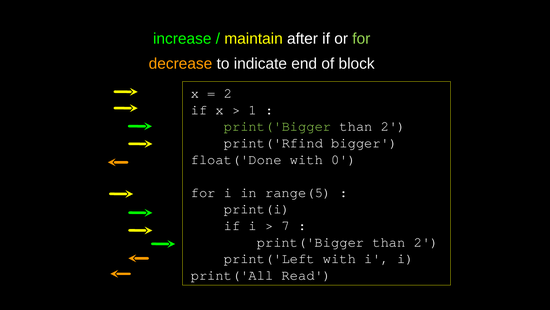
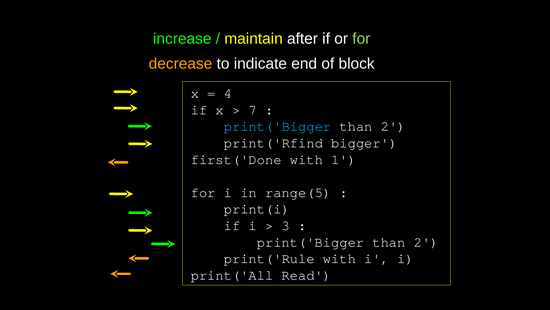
2: 2 -> 4 (228, 93)
1: 1 -> 7 (253, 110)
print('Bigger colour: light green -> light blue (278, 126)
float('Done: float('Done -> first('Done (236, 159)
0: 0 -> 1 (344, 159)
7: 7 -> 3 (286, 225)
print('Left: print('Left -> print('Rule (269, 258)
